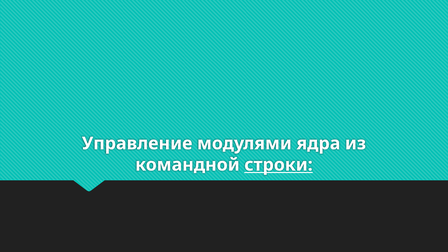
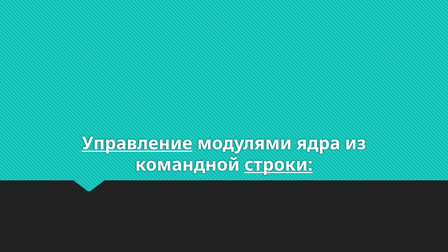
Управление underline: none -> present (137, 143)
